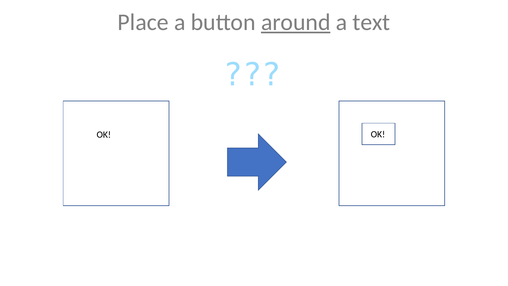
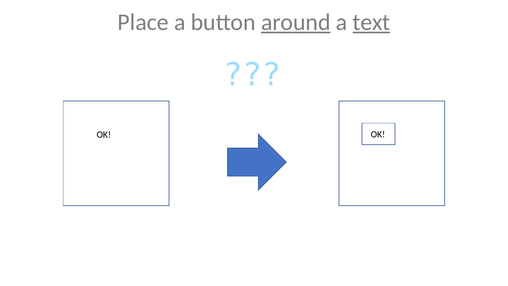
text underline: none -> present (371, 22)
